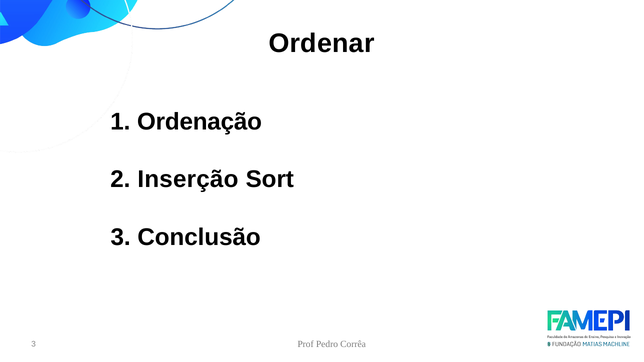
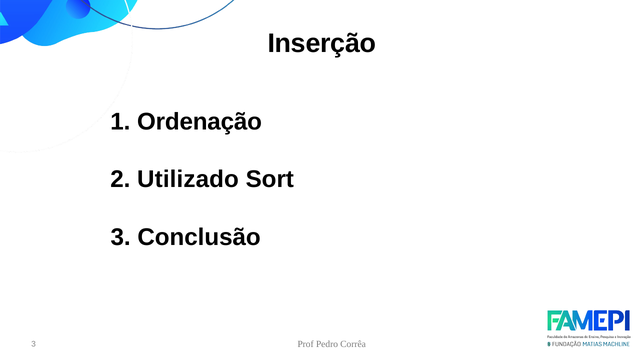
Ordenar: Ordenar -> Inserção (322, 43)
Inserção: Inserção -> Utilizado (188, 180)
